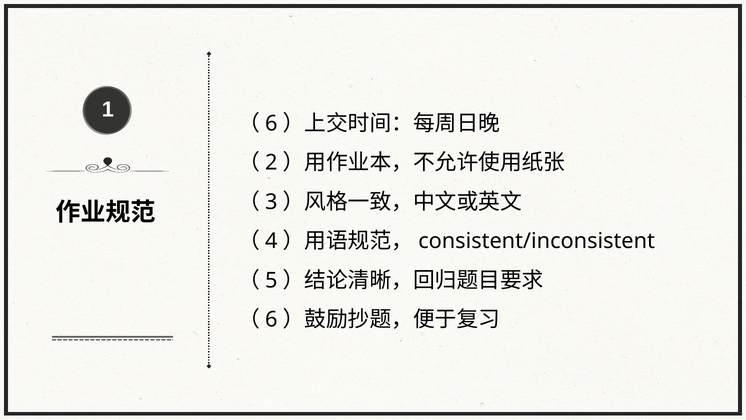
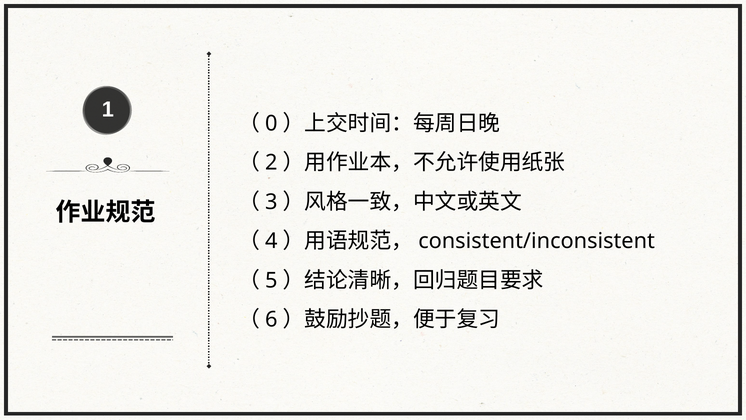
6: 6 -> 0 (271, 123)
